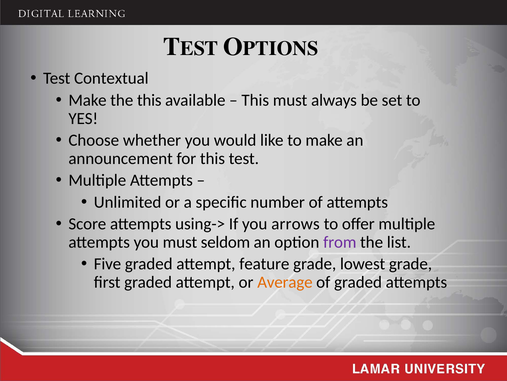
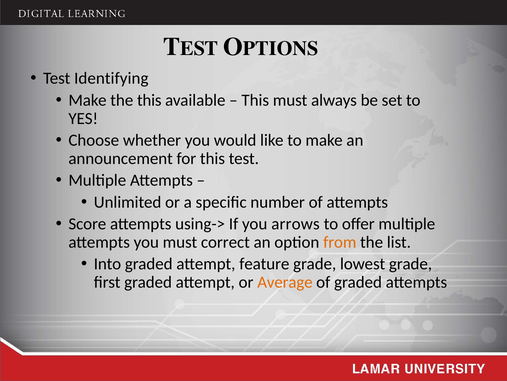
Contextual: Contextual -> Identifying (111, 78)
seldom: seldom -> correct (225, 242)
from colour: purple -> orange (340, 242)
Five: Five -> Into (107, 263)
